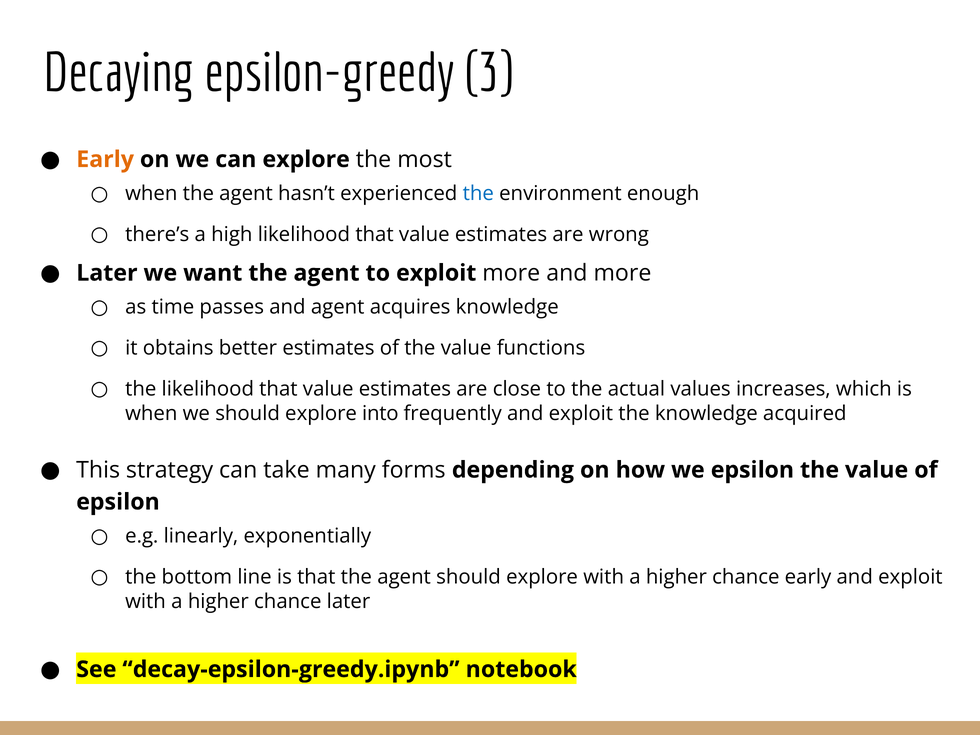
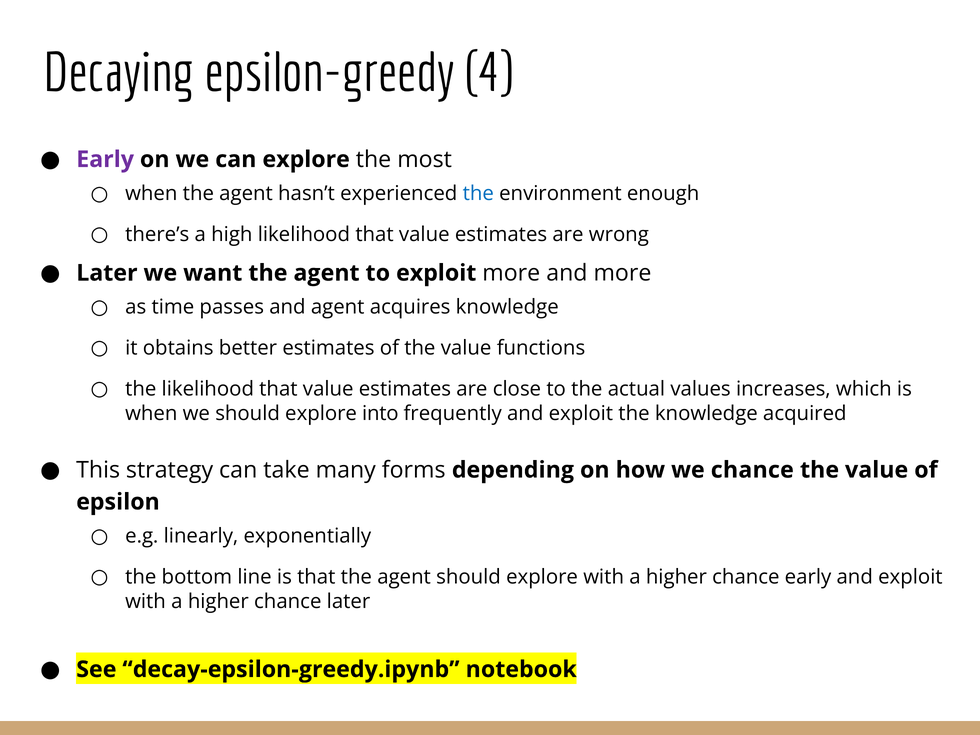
3: 3 -> 4 (489, 73)
Early colour: orange -> purple (105, 159)
we epsilon: epsilon -> chance (752, 470)
